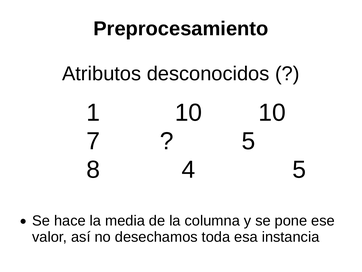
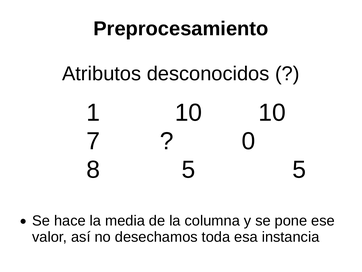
5: 5 -> 0 (249, 141)
8 4: 4 -> 5 (188, 169)
